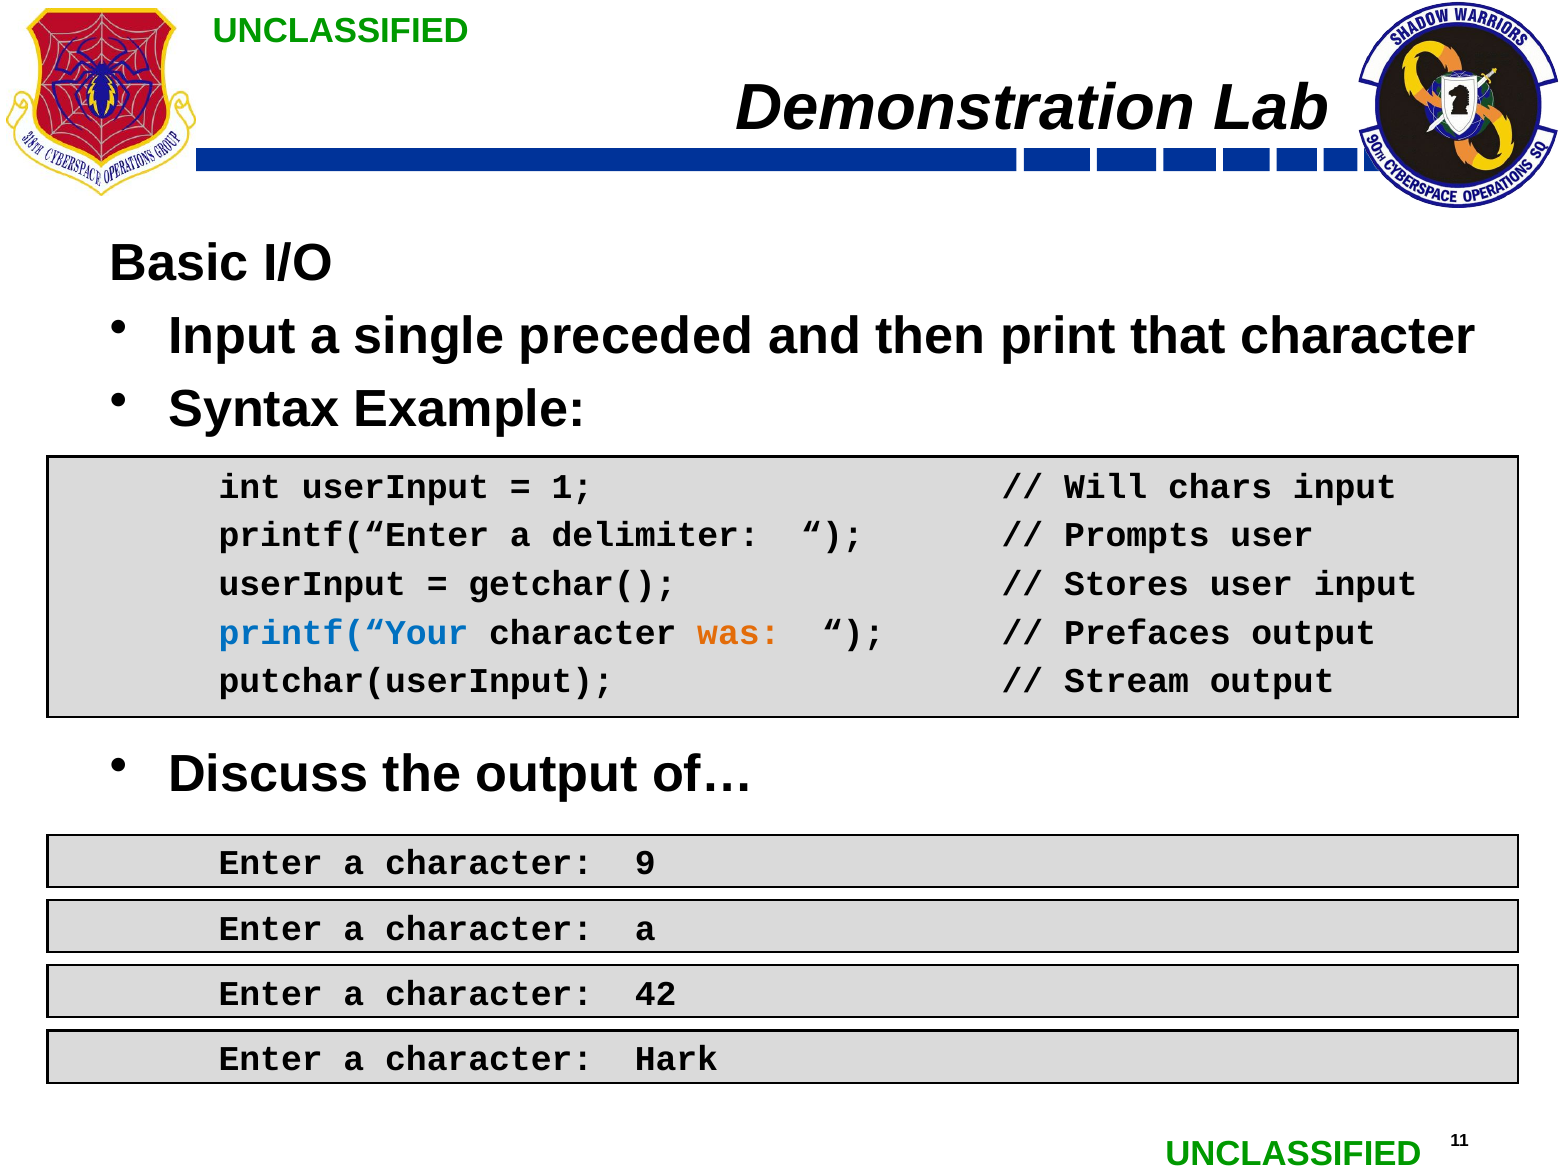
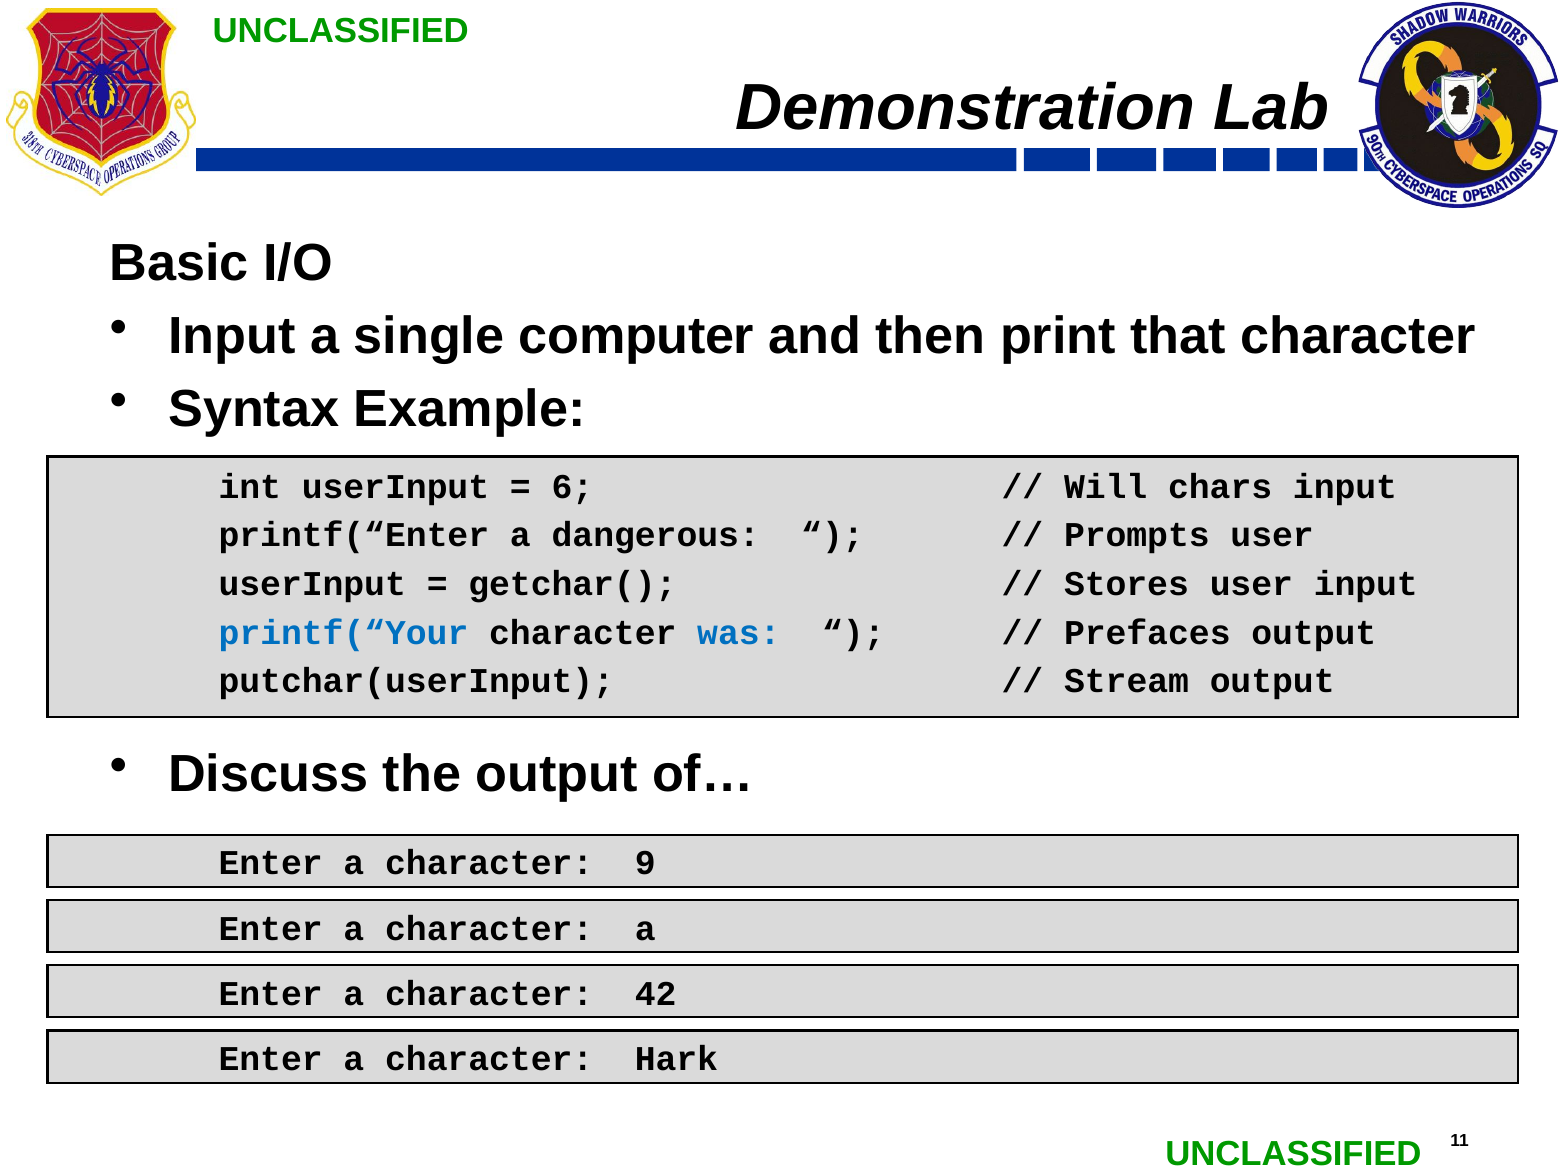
preceded: preceded -> computer (637, 337)
1: 1 -> 6 (572, 487)
delimiter: delimiter -> dangerous (656, 536)
was colour: orange -> blue (739, 633)
